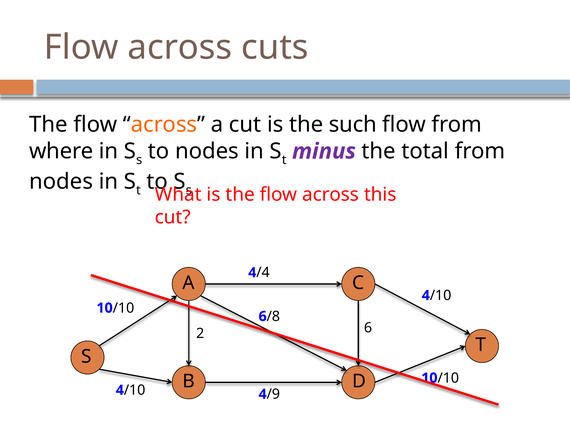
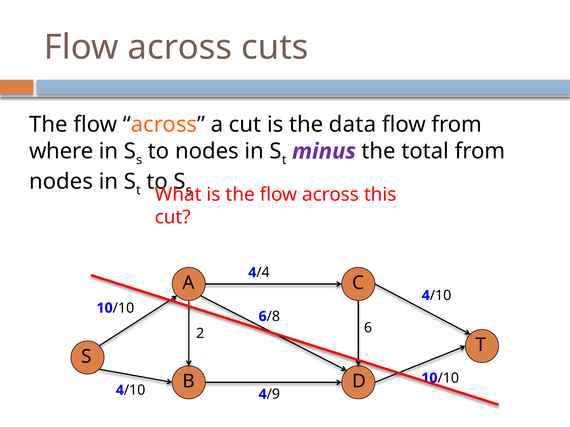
such: such -> data (353, 125)
